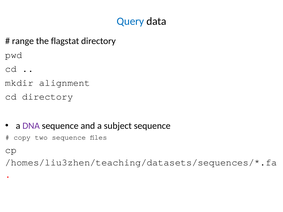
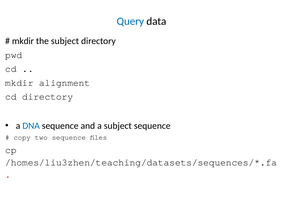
range: range -> mkdir (23, 41)
the flagstat: flagstat -> subject (65, 41)
DNA colour: purple -> blue (31, 126)
